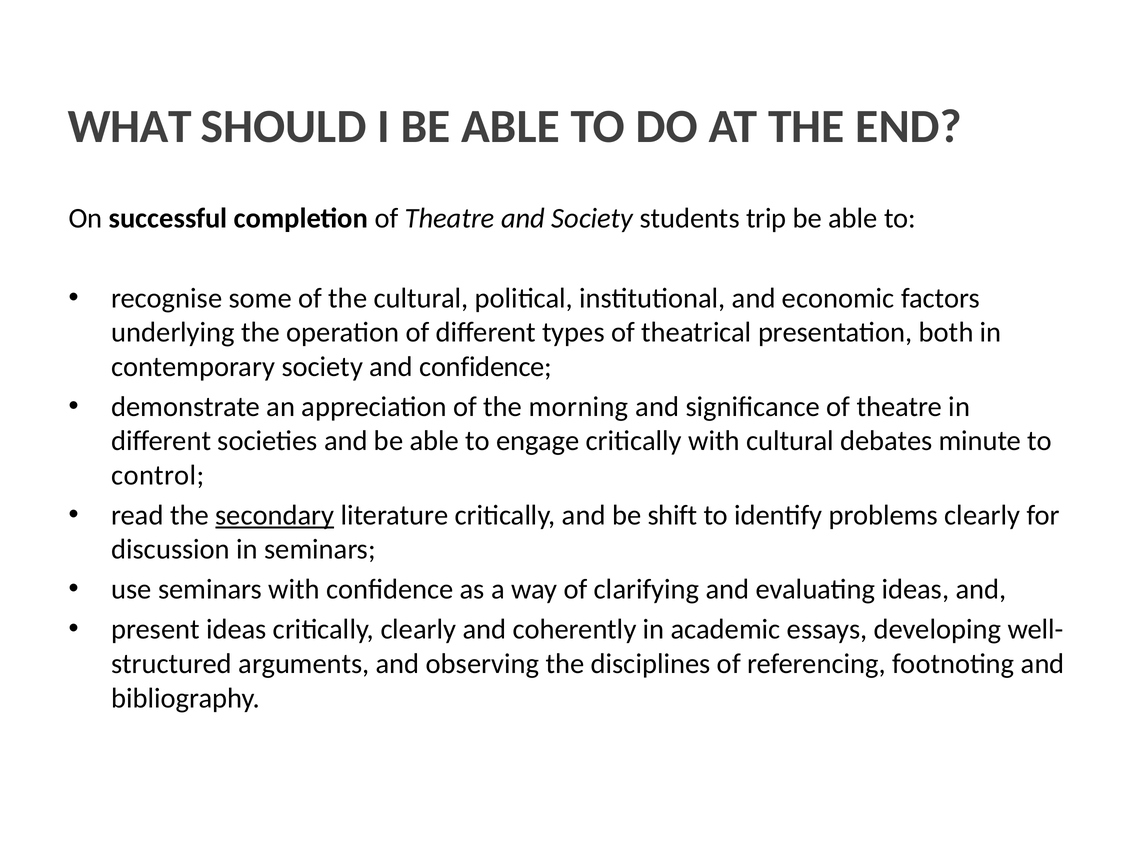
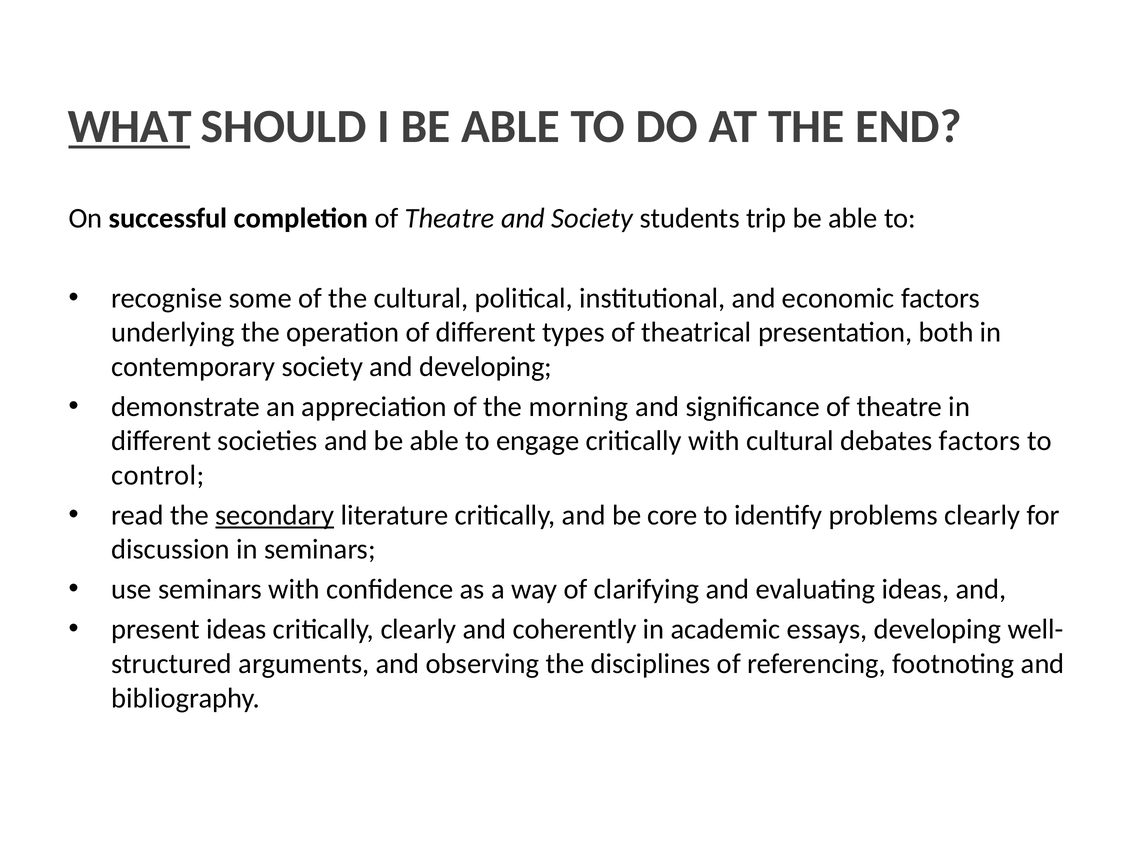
WHAT underline: none -> present (130, 127)
and confidence: confidence -> developing (486, 366)
debates minute: minute -> factors (980, 441)
shift: shift -> core (672, 515)
